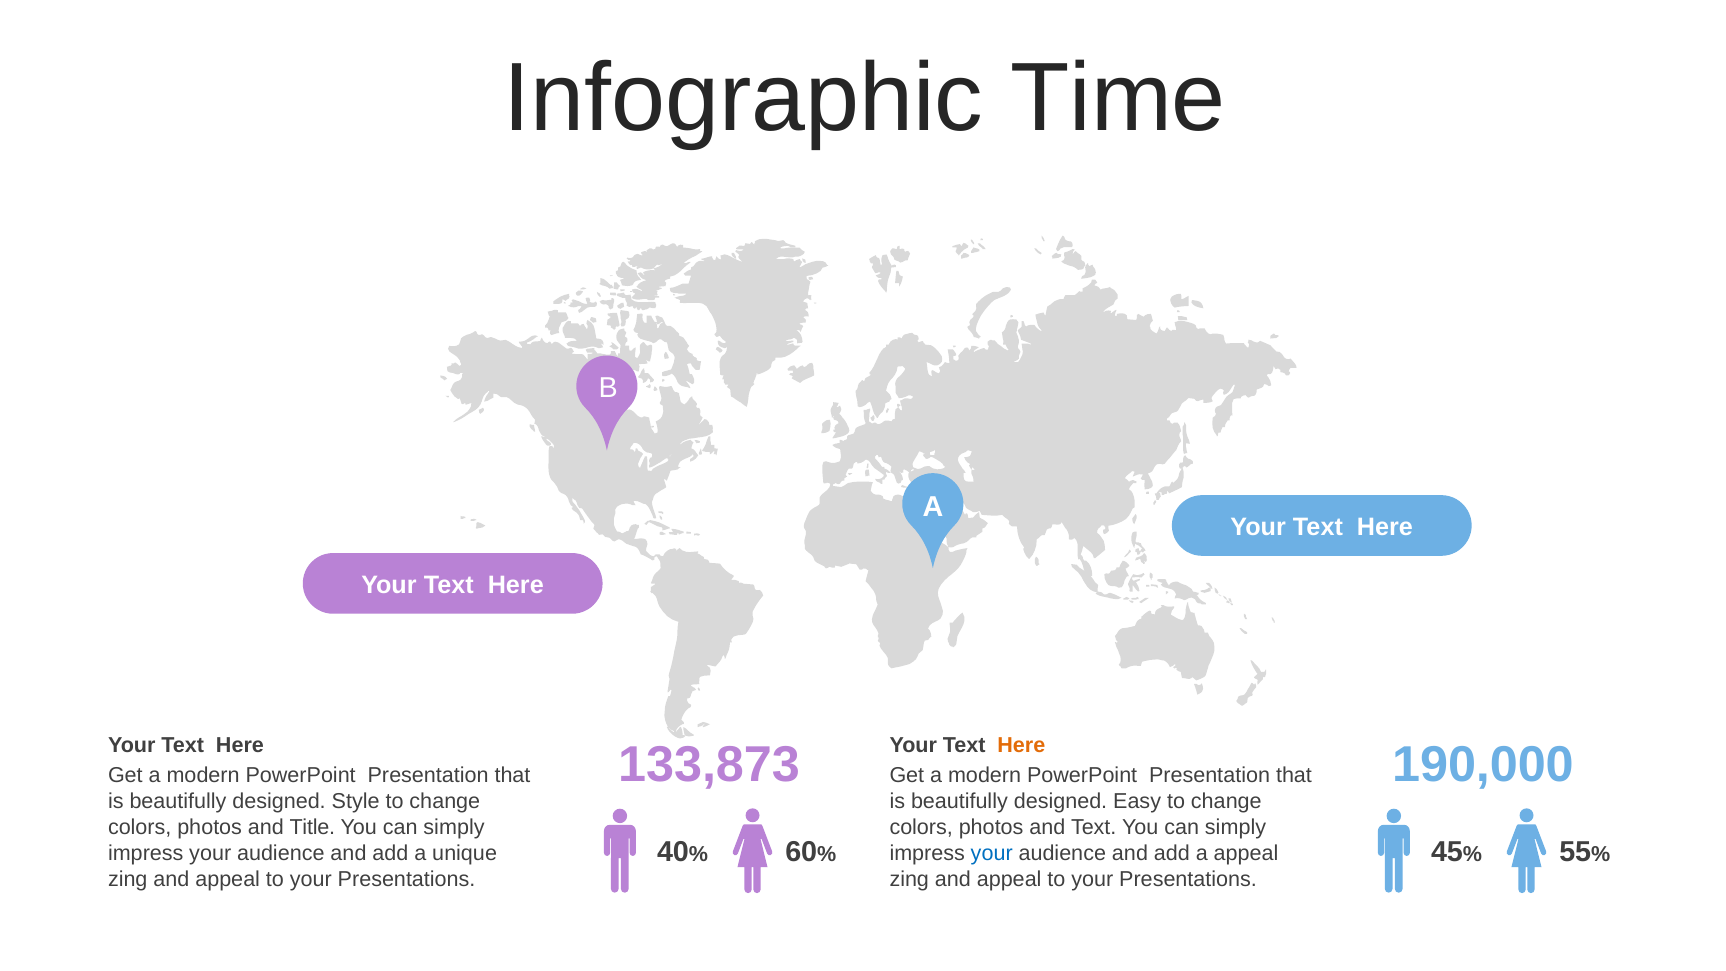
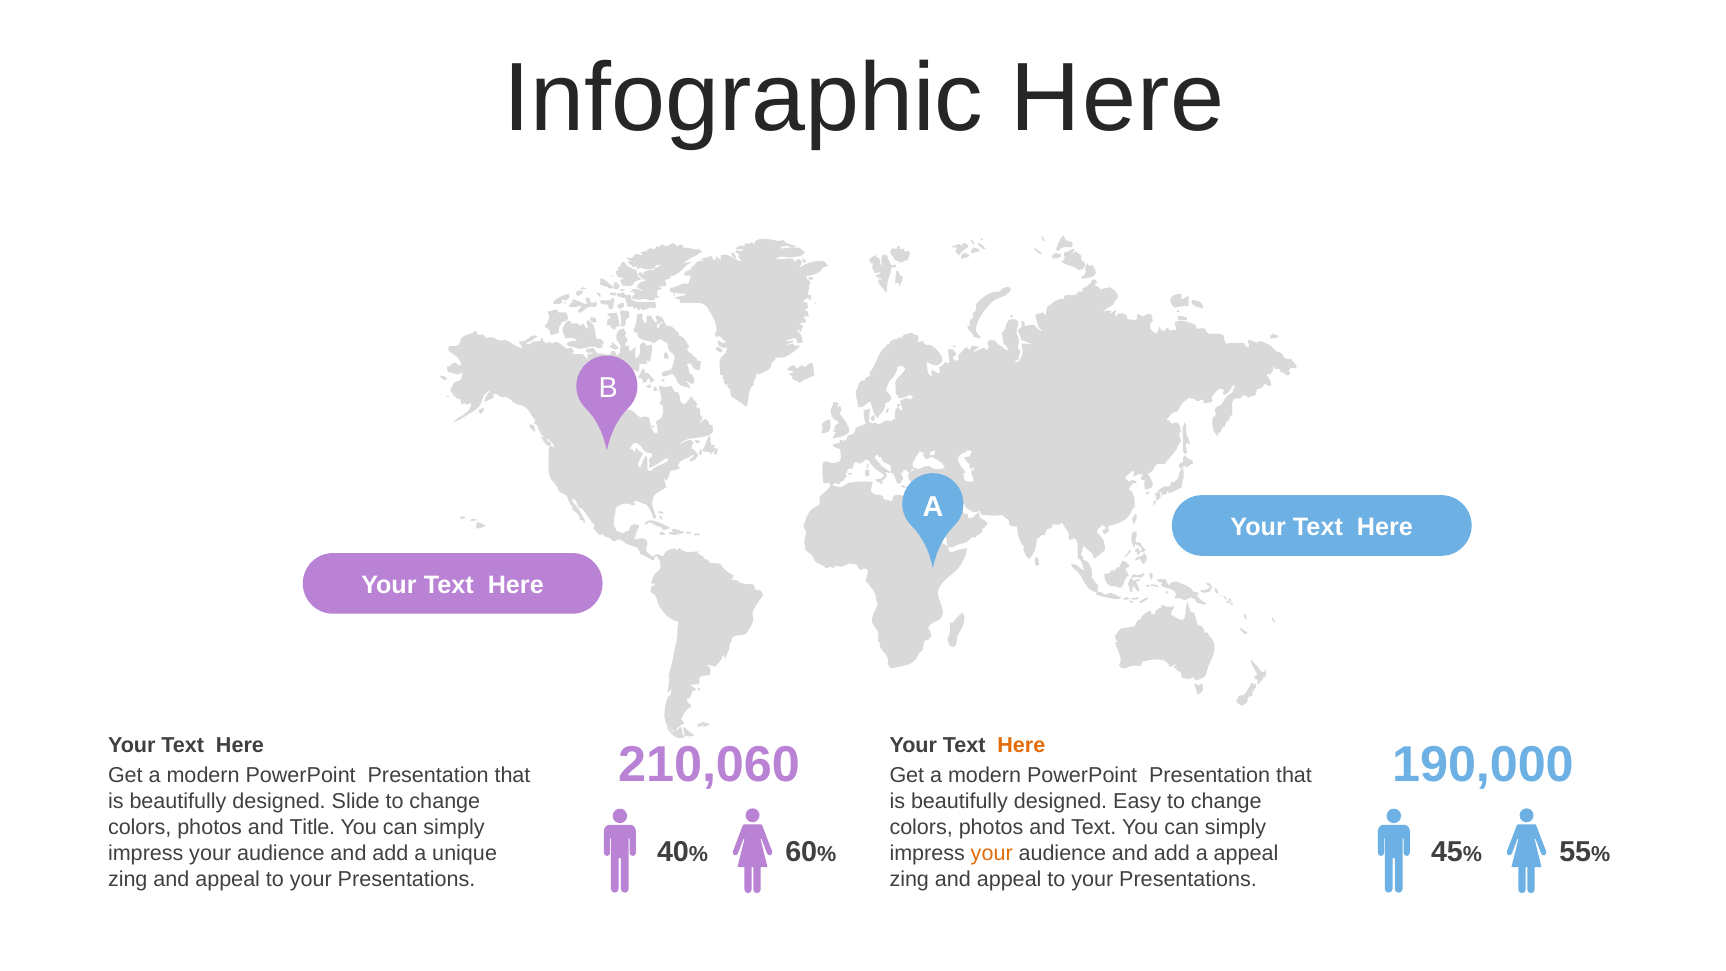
Infographic Time: Time -> Here (1118, 99)
133,873: 133,873 -> 210,060 (709, 765)
Style: Style -> Slide (356, 801)
your colour: blue -> orange (992, 853)
